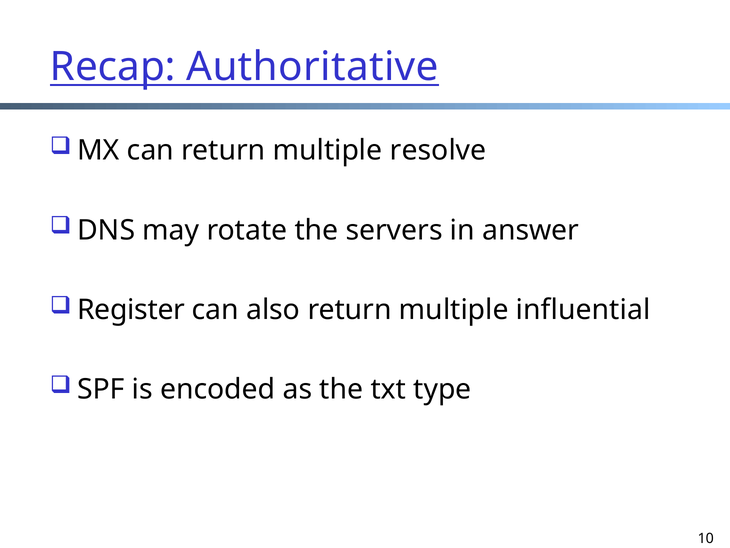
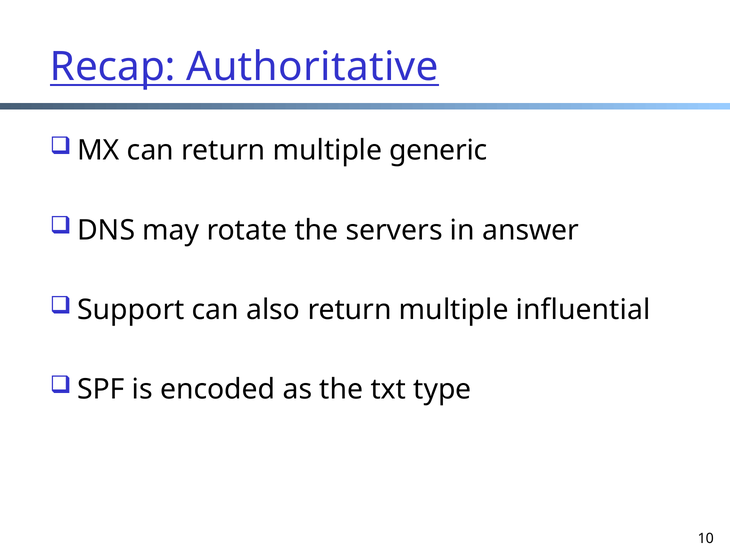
resolve: resolve -> generic (438, 150)
Register: Register -> Support (131, 310)
